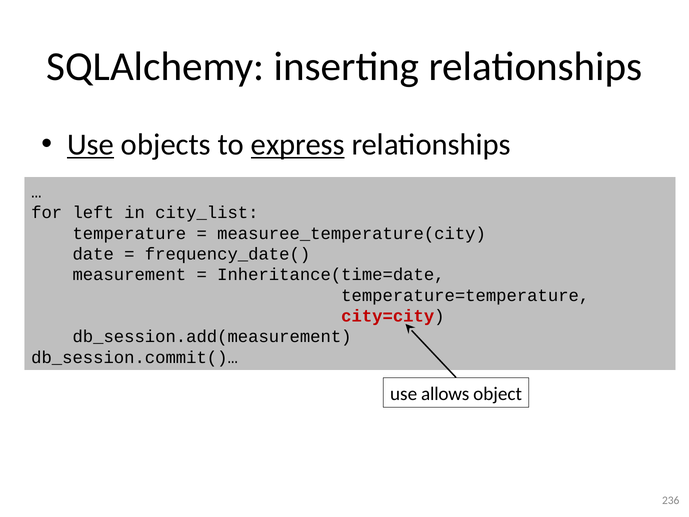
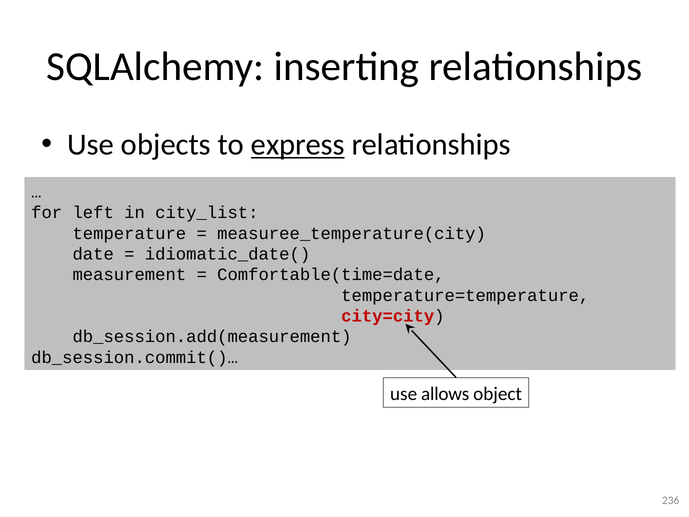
Use underline: present -> none (91, 145)
frequency_date(: frequency_date( -> idiomatic_date( (228, 254)
Inheritance(time=date: Inheritance(time=date -> Comfortable(time=date (331, 275)
